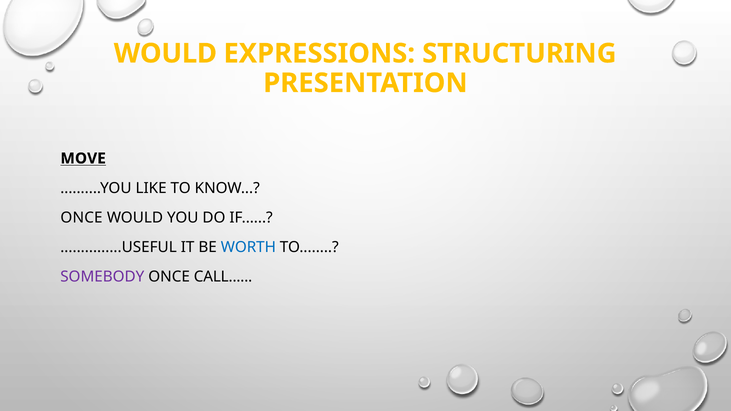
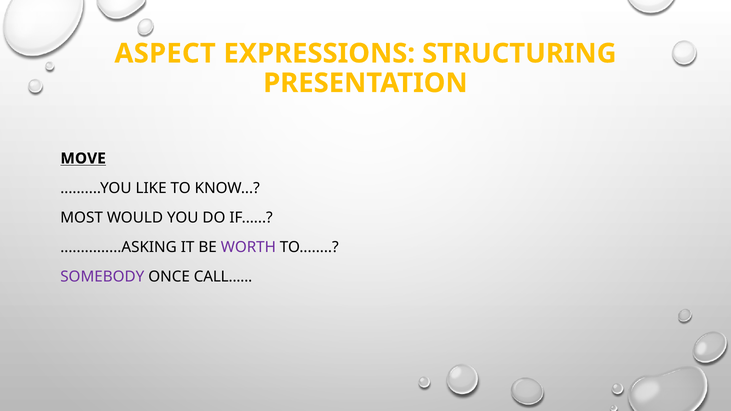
WOULD: WOULD -> ASPECT (165, 53)
ONCE: ONCE -> MOST (82, 218)
...............USEFUL: ...............USEFUL -> ...............ASKING (119, 247)
WORTH colour: blue -> purple (248, 247)
